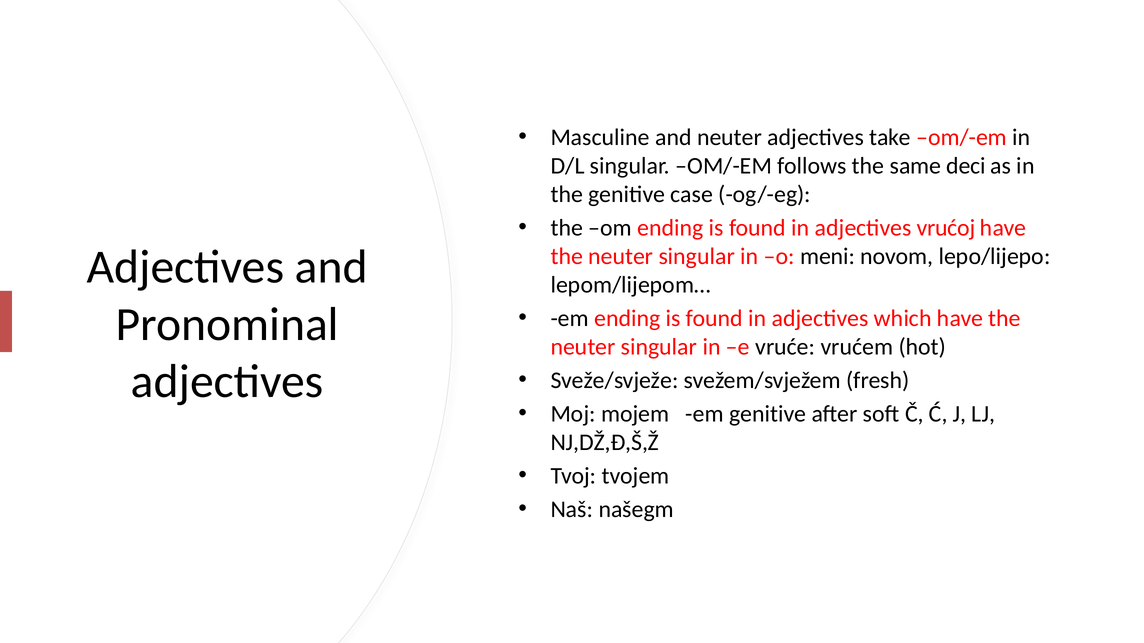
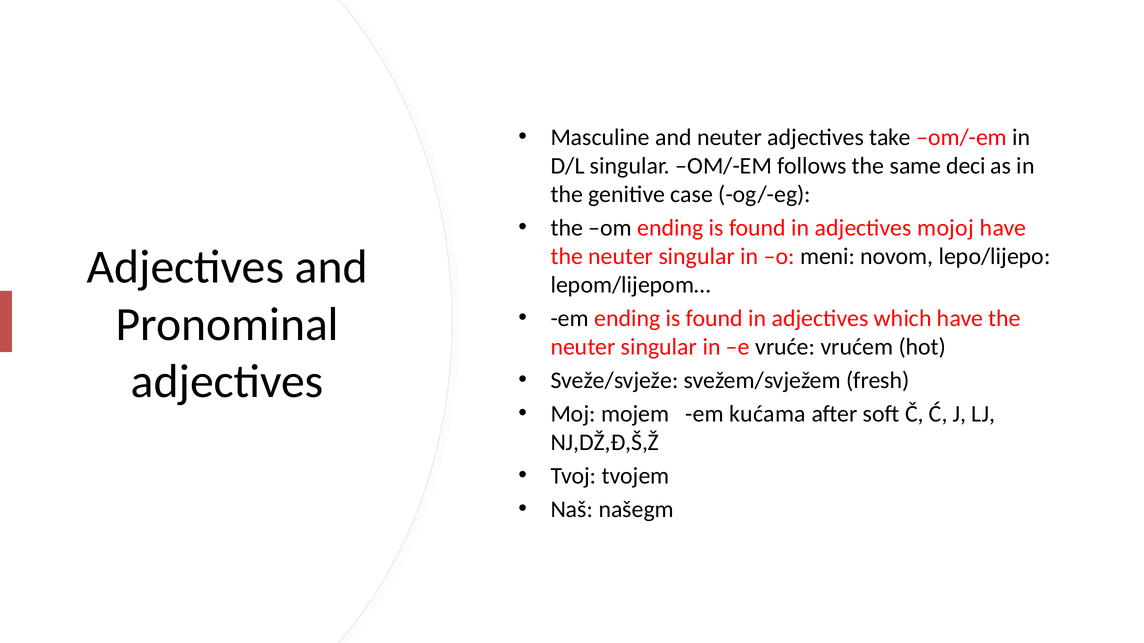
vrućoj: vrućoj -> mojoj (946, 228)
em genitive: genitive -> kućama (767, 414)
